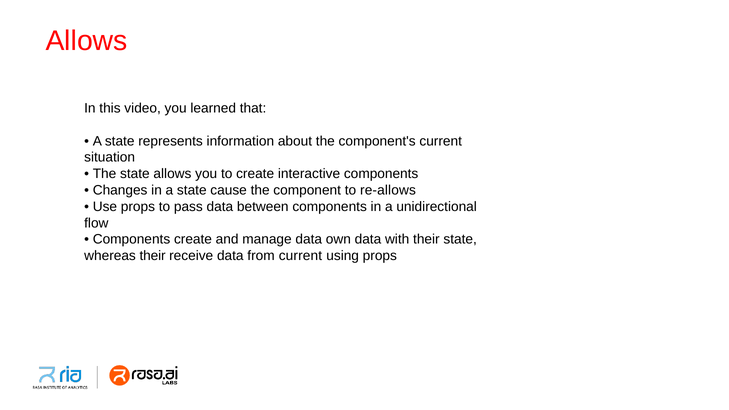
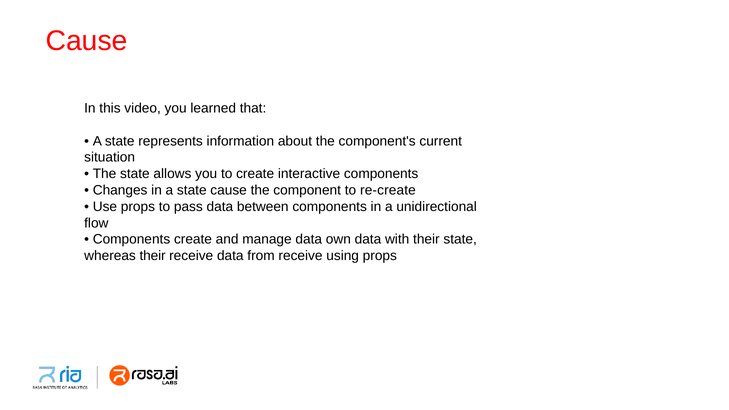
Allows: Allows -> Cause (87, 41)
re-allows: re-allows -> re-create (388, 190)
from current: current -> receive (300, 256)
